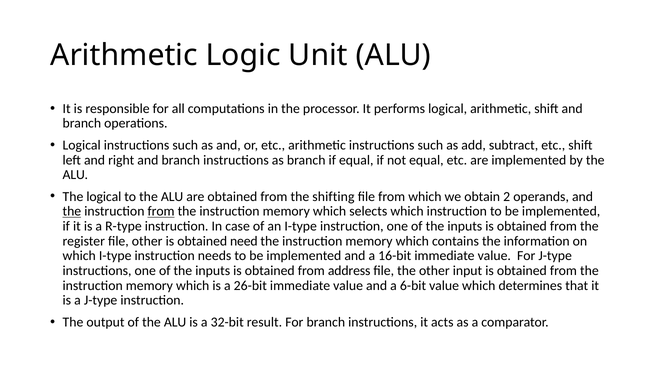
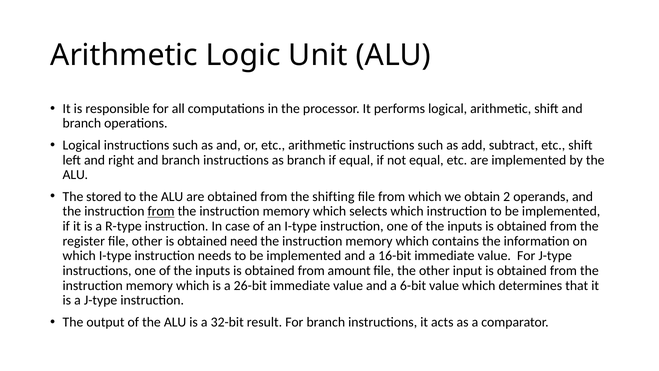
The logical: logical -> stored (104, 196)
the underline: present -> none (72, 211)
address: address -> amount (349, 270)
